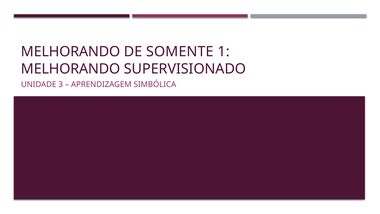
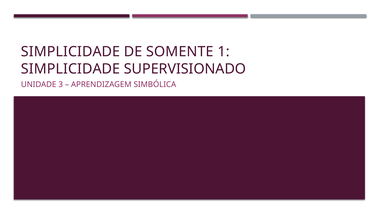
MELHORANDO: MELHORANDO -> SIMPLICIDADE (71, 52)
MELHORANDO: MELHORANDO -> SIMPLICIDADE (71, 69)
